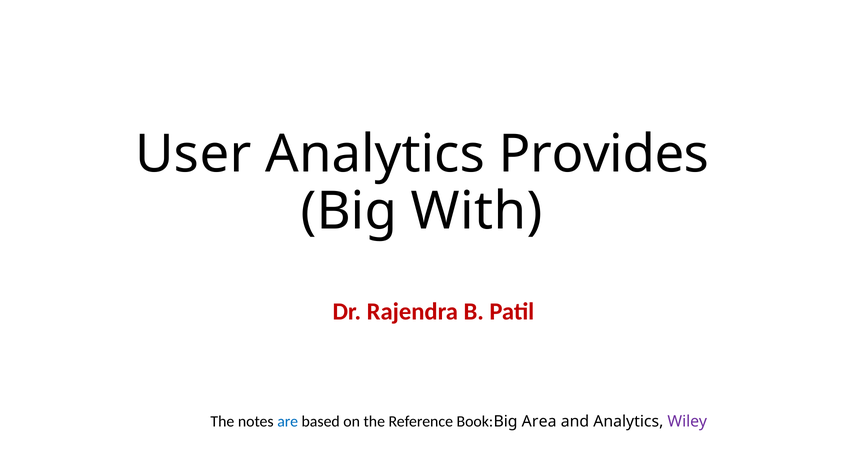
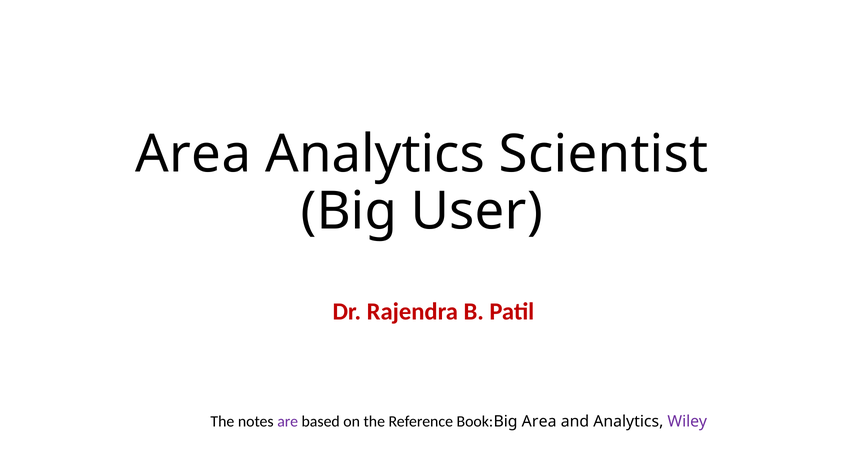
User: User -> Area (193, 154)
Provides: Provides -> Scientist (604, 154)
With: With -> User (477, 211)
are colour: blue -> purple (288, 421)
